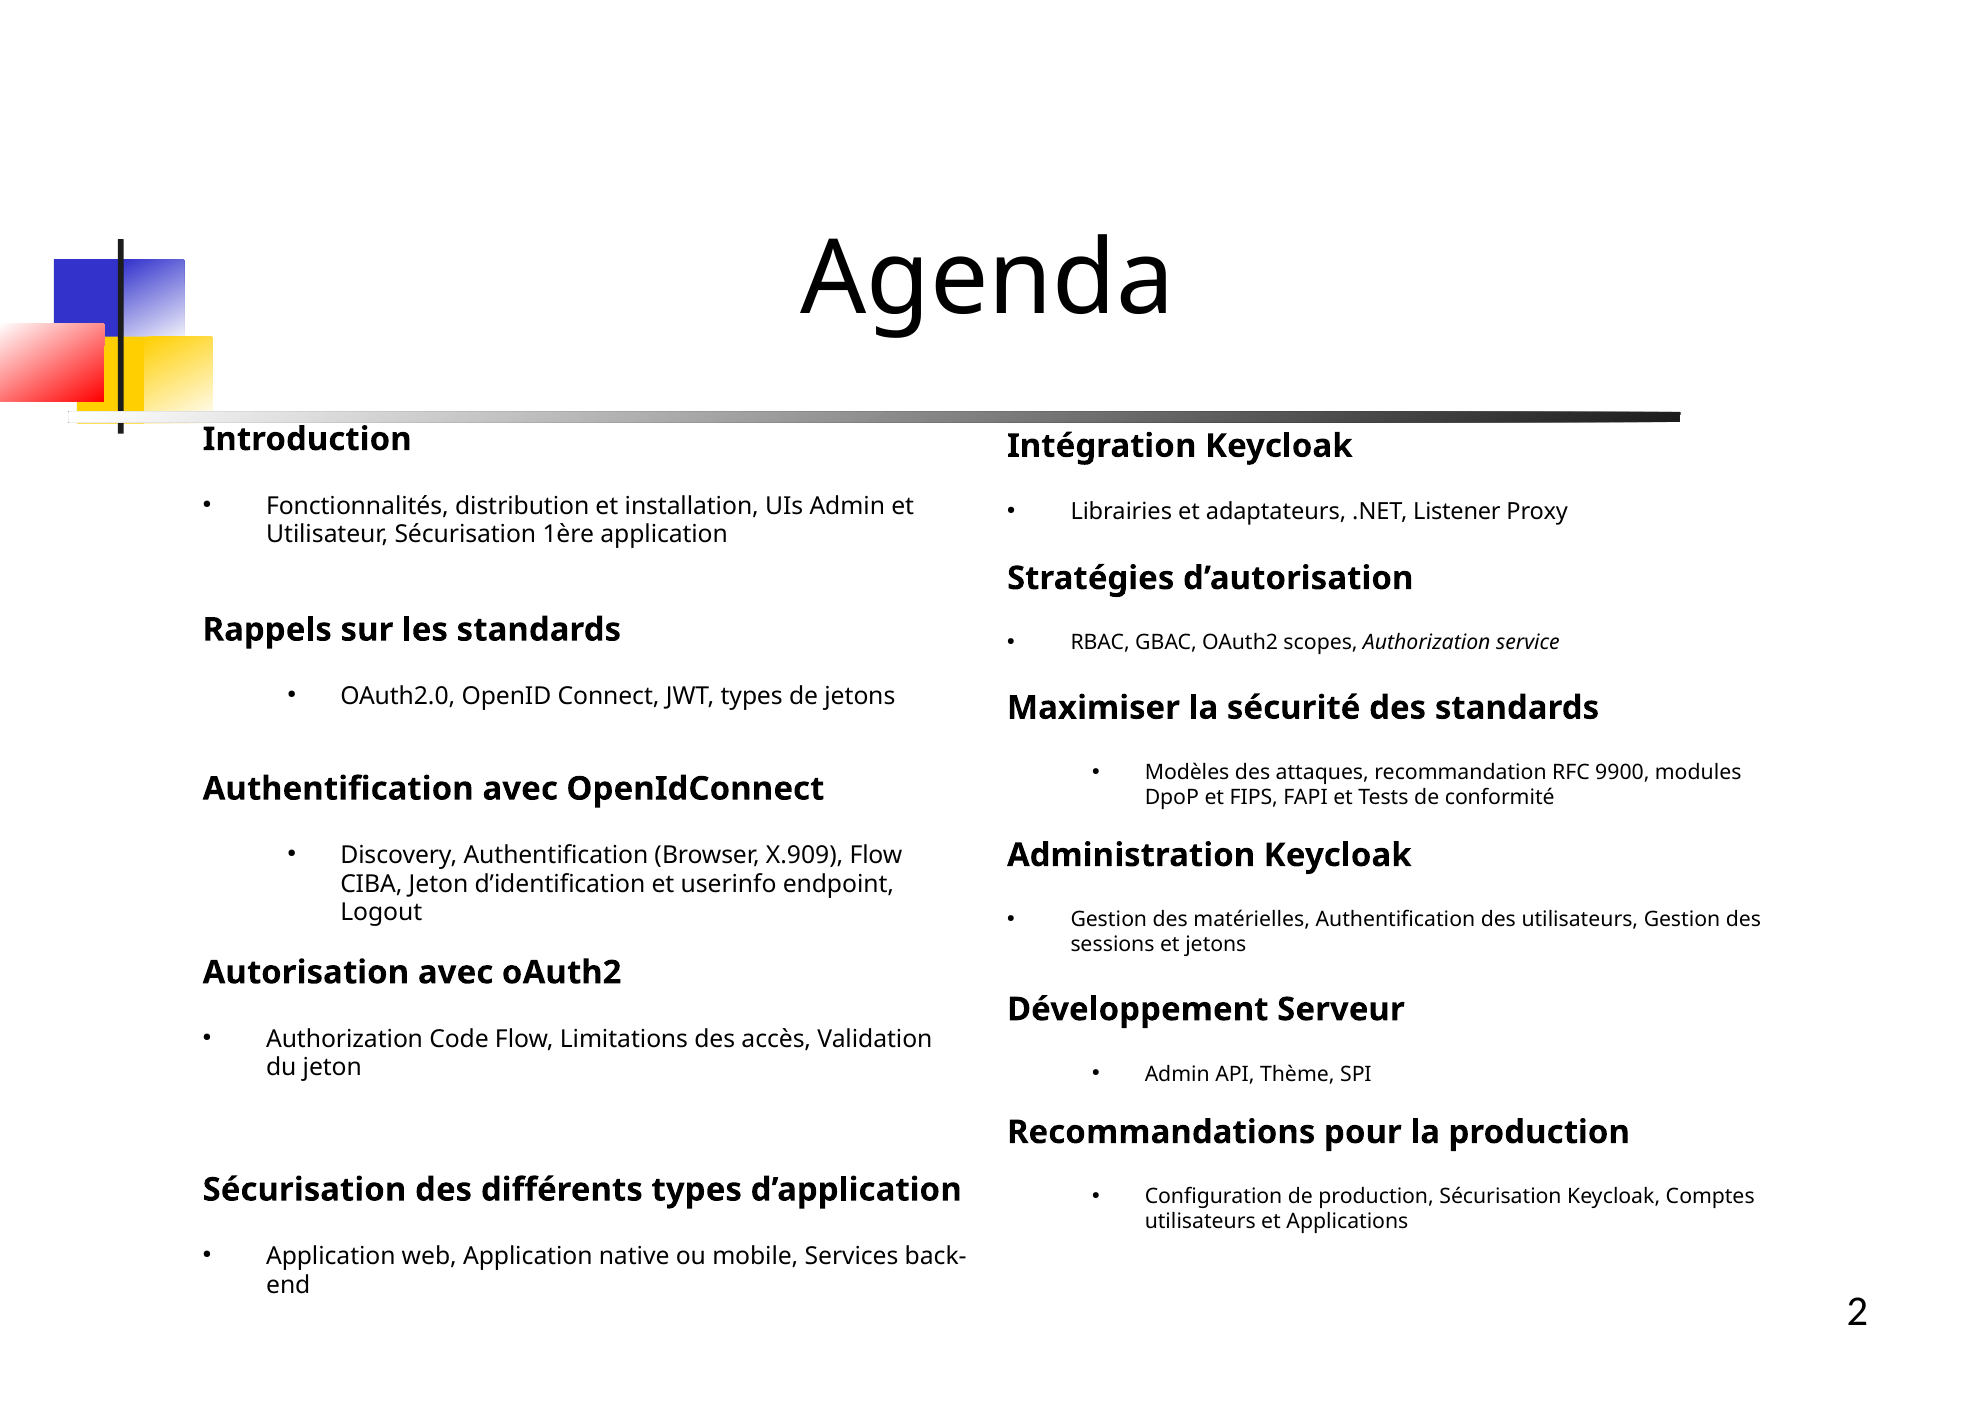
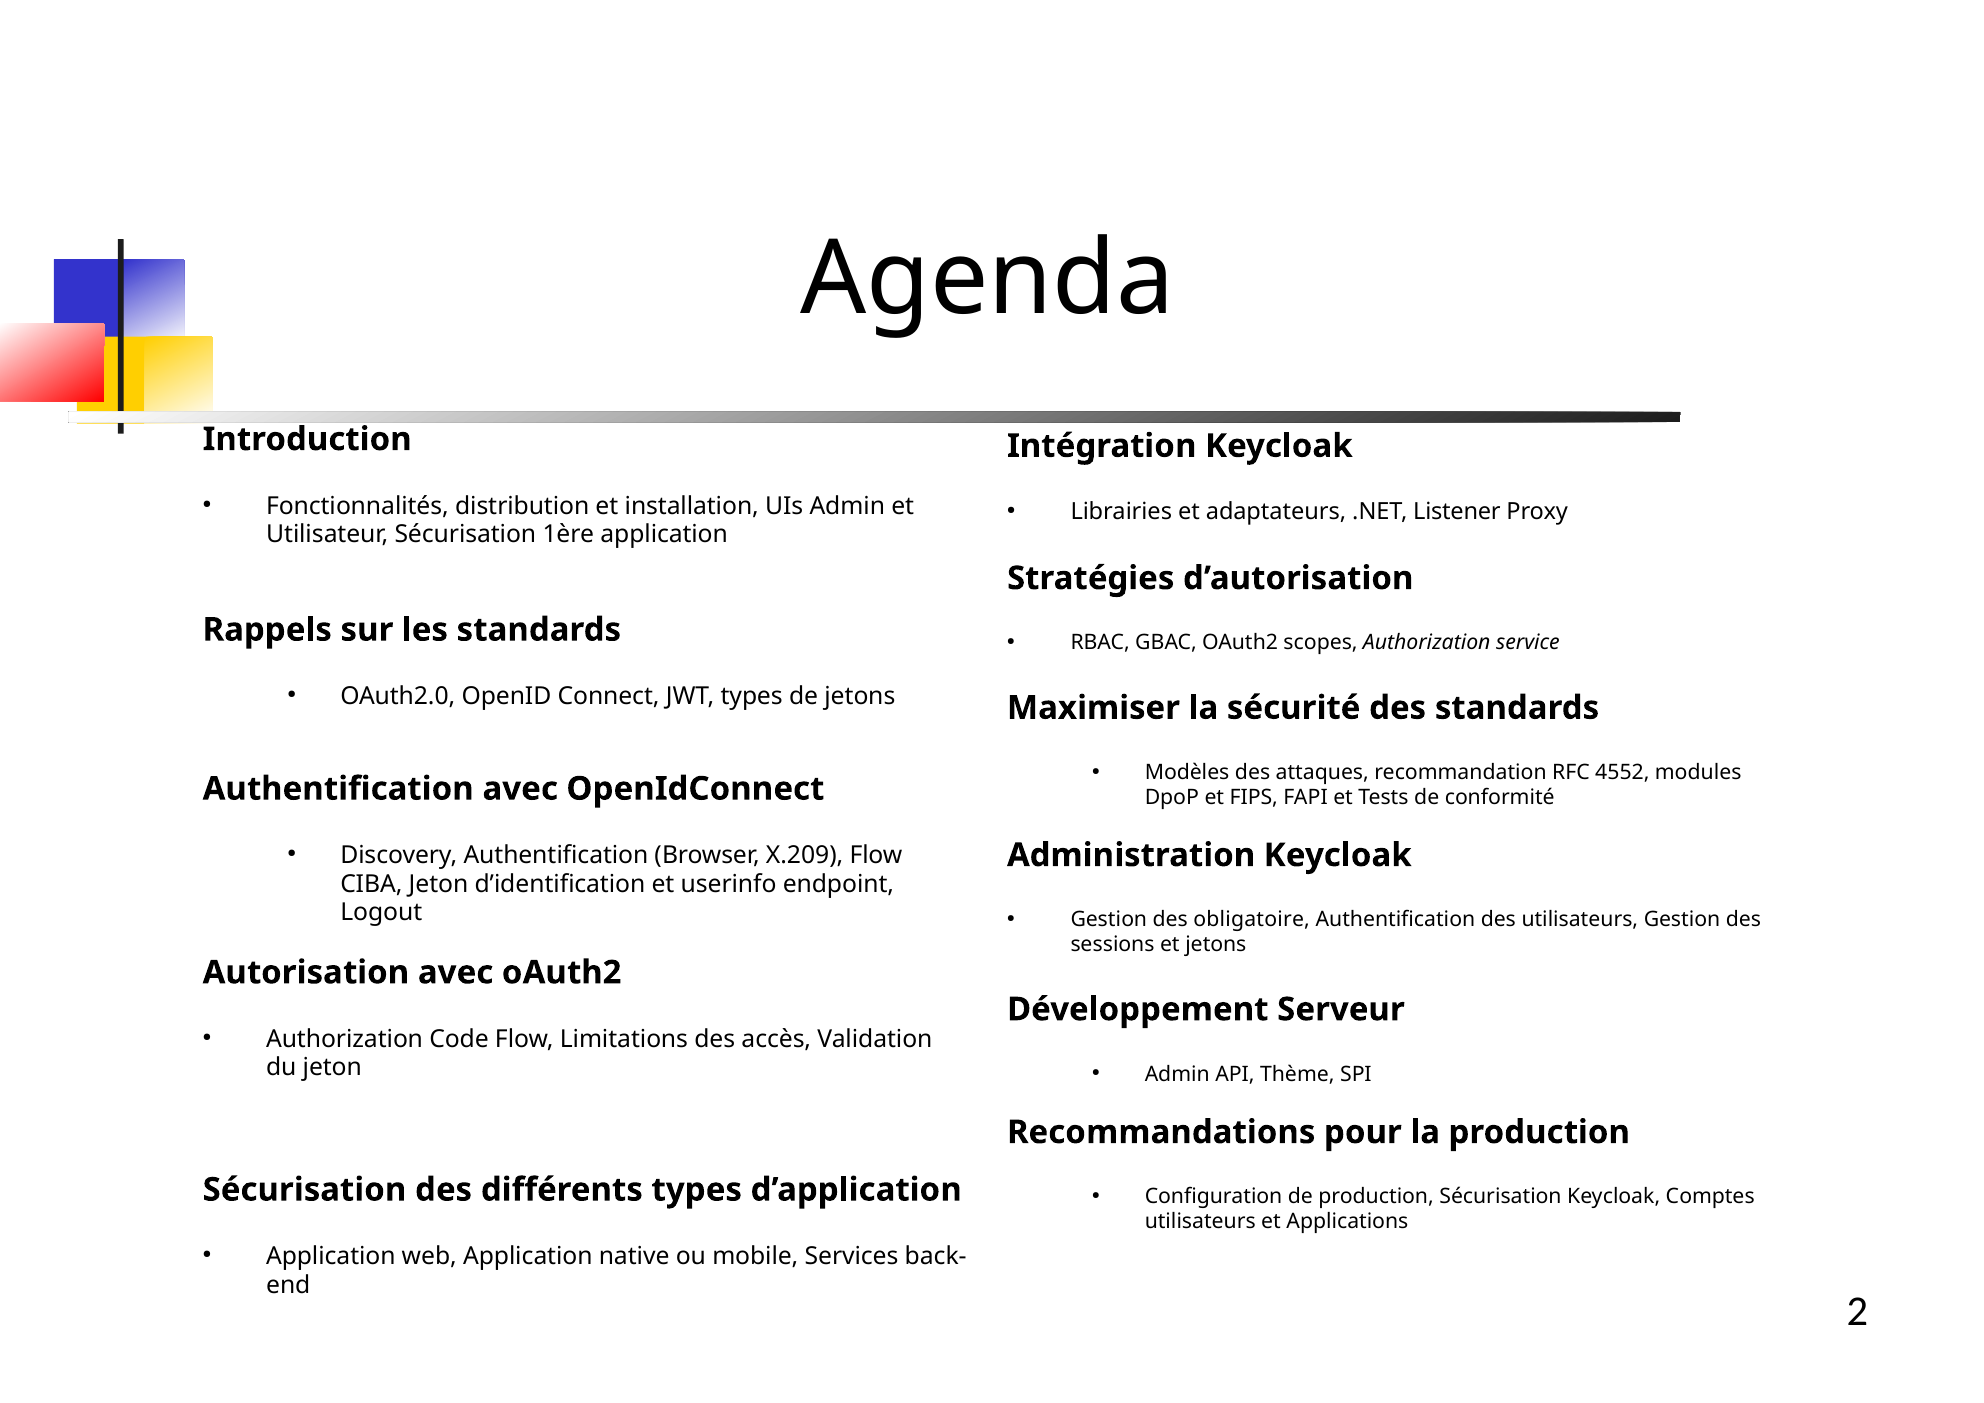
9900: 9900 -> 4552 (1622, 772)
X.909: X.909 -> X.209 (805, 855)
matérielles: matérielles -> obligatoire (1252, 920)
